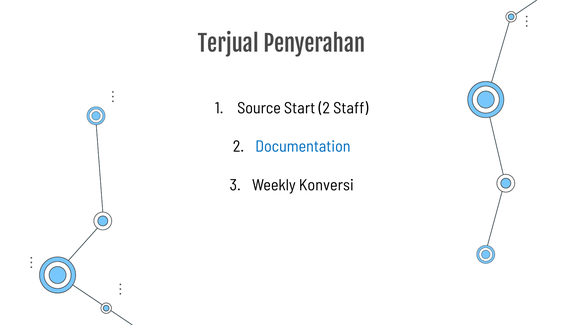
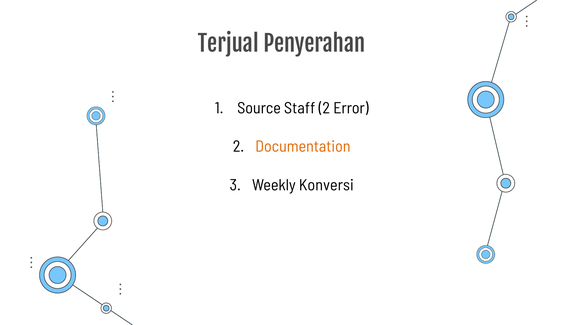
Start: Start -> Staff (300, 108)
Staff: Staff -> Error (351, 108)
Documentation colour: blue -> orange (303, 146)
